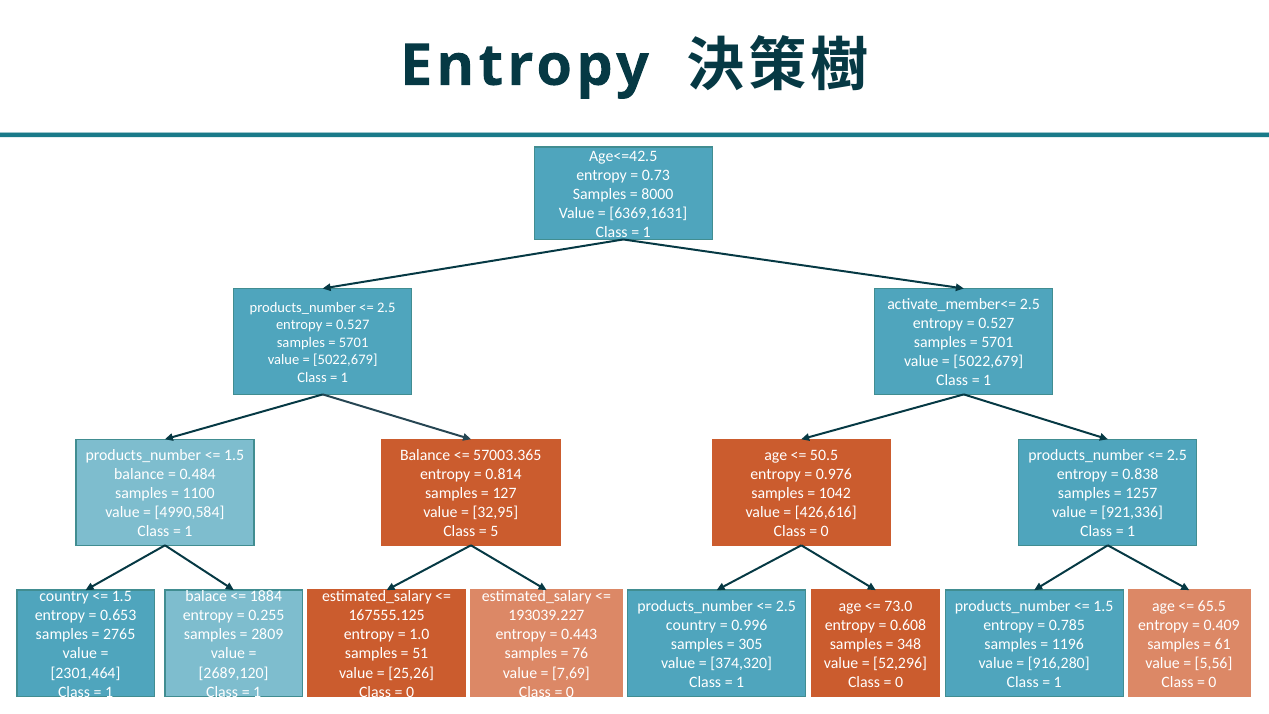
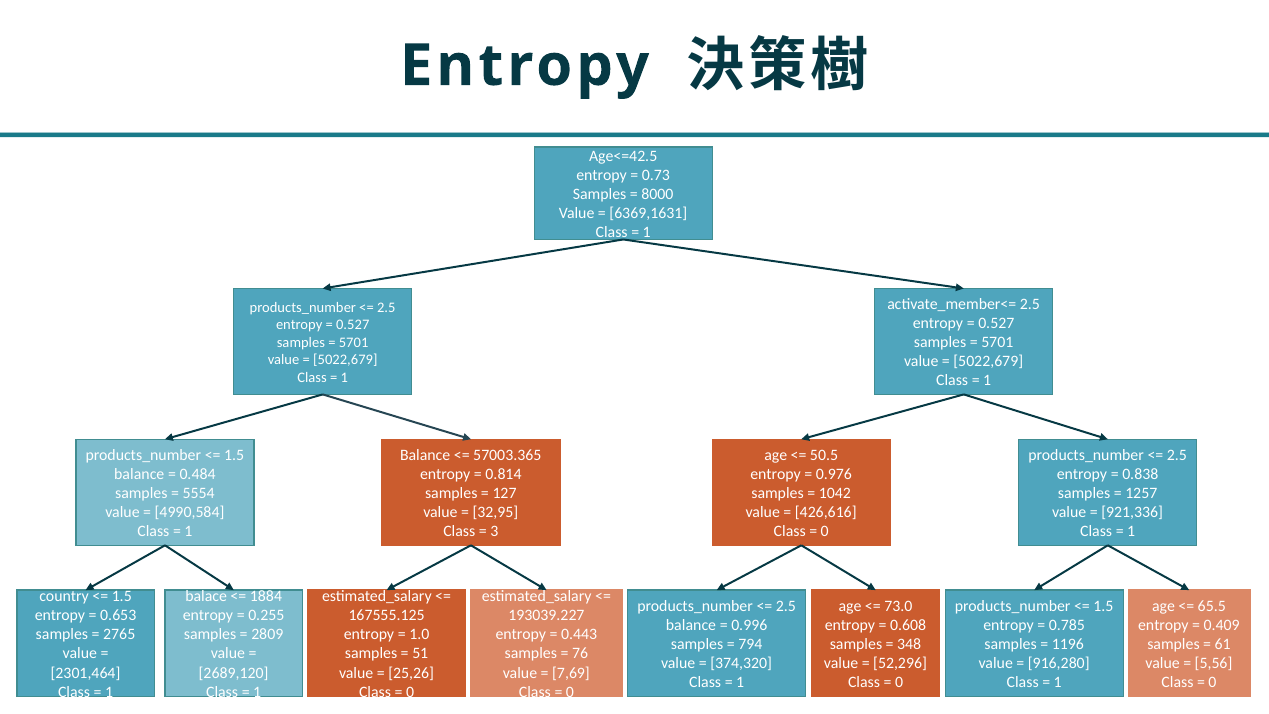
1100: 1100 -> 5554 (199, 493)
5: 5 -> 3 (494, 531)
country: country -> balance (691, 625)
305: 305 -> 794 (750, 644)
